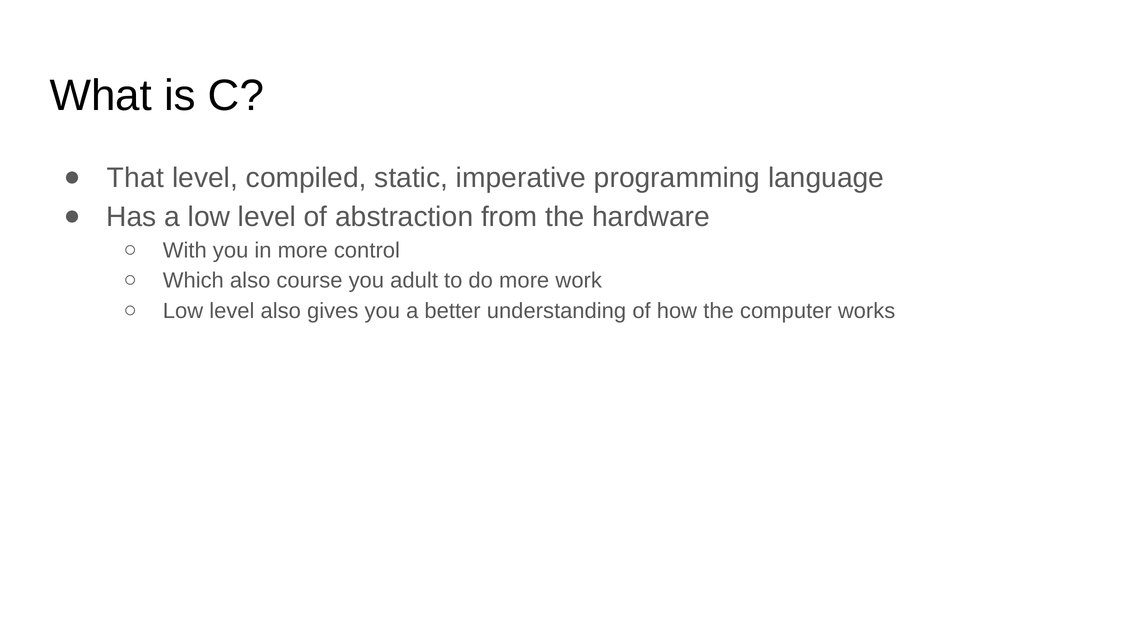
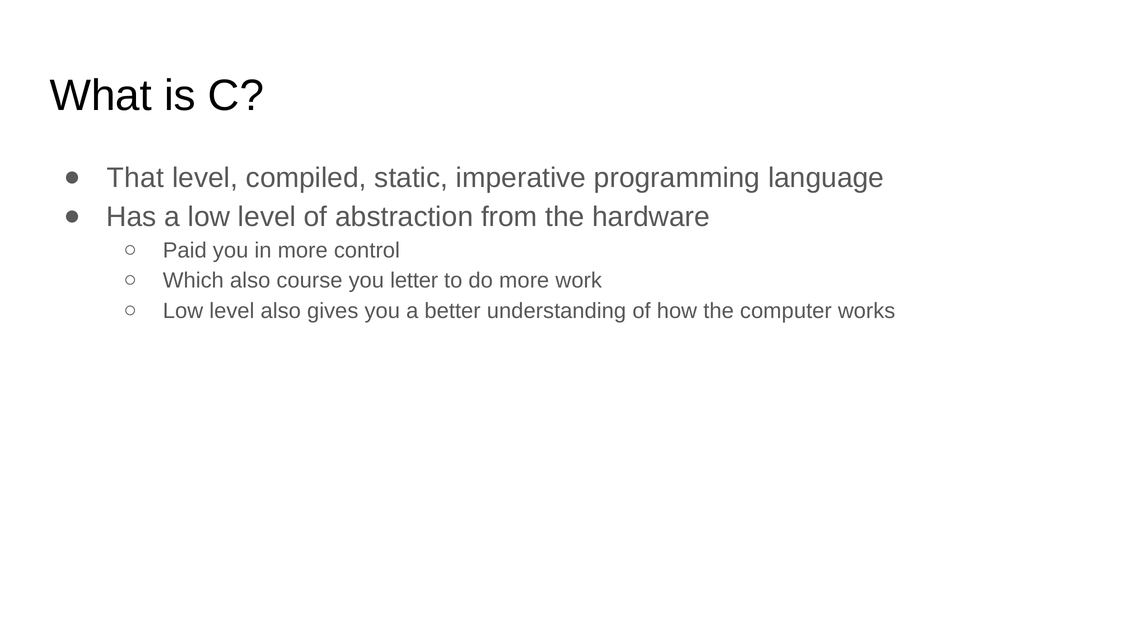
With: With -> Paid (185, 250)
adult: adult -> letter (414, 281)
